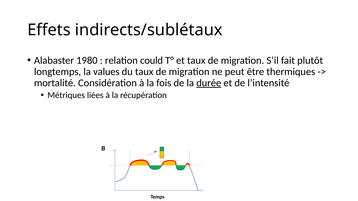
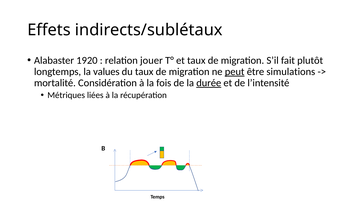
1980: 1980 -> 1920 (87, 61)
could: could -> jouer (151, 61)
peut underline: none -> present (235, 72)
thermiques: thermiques -> simulations (291, 72)
